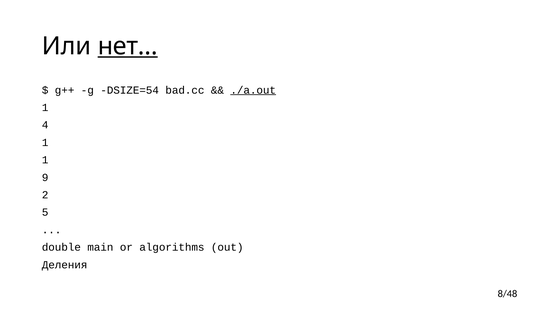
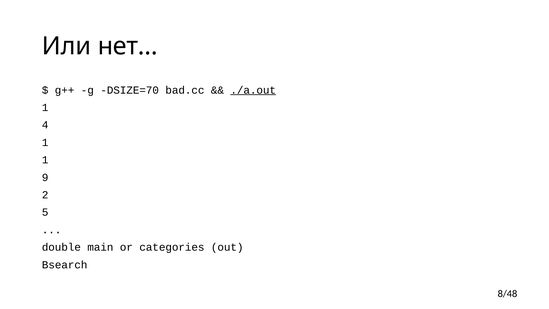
нет… underline: present -> none (128, 46)
DSIZE=54: DSIZE=54 -> DSIZE=70 (130, 90)
algorithms: algorithms -> categories (172, 247)
Деления: Деления -> Bsearch (65, 265)
